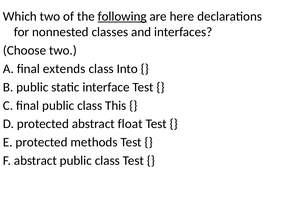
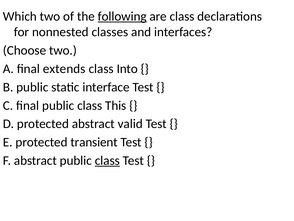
are here: here -> class (182, 16)
float: float -> valid (130, 124)
methods: methods -> transient (94, 142)
class underline: none -> present (107, 160)
